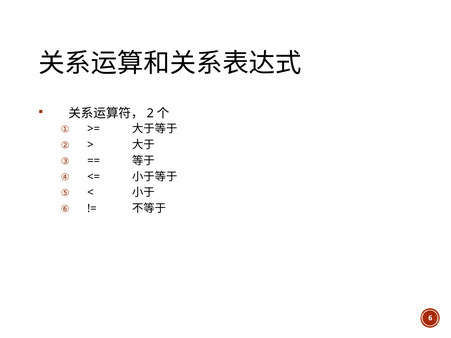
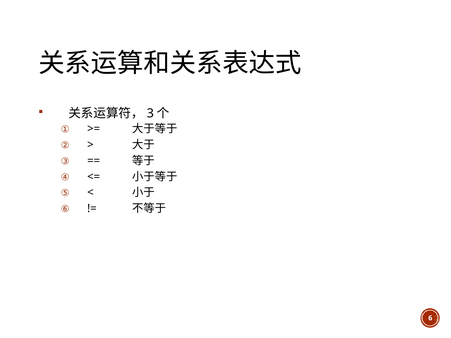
2: 2 -> 3 (150, 114)
